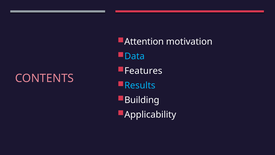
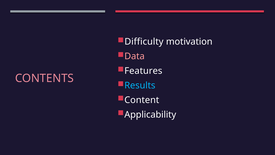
Attention: Attention -> Difficulty (144, 42)
Data colour: light blue -> pink (135, 56)
Building: Building -> Content (142, 100)
